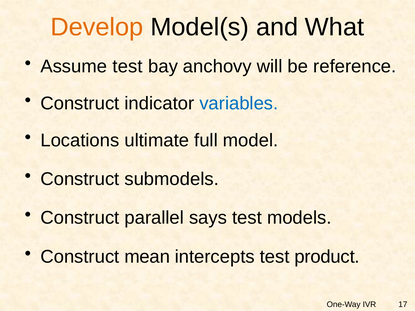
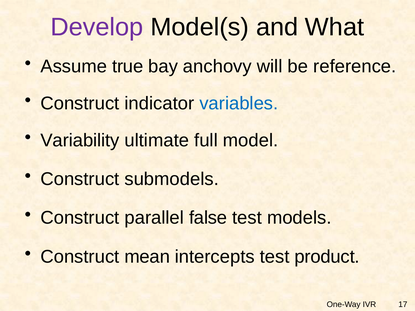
Develop colour: orange -> purple (97, 27)
Assume test: test -> true (128, 66)
Locations: Locations -> Variability (80, 141)
says: says -> false (208, 218)
